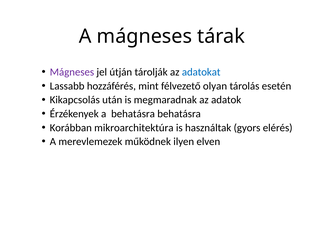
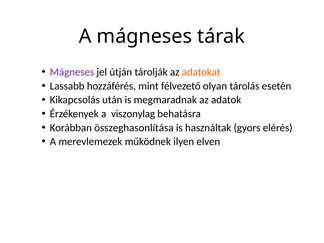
adatokat colour: blue -> orange (201, 72)
a behatásra: behatásra -> viszonylag (133, 114)
mikroarchitektúra: mikroarchitektúra -> összeghasonlítása (134, 128)
